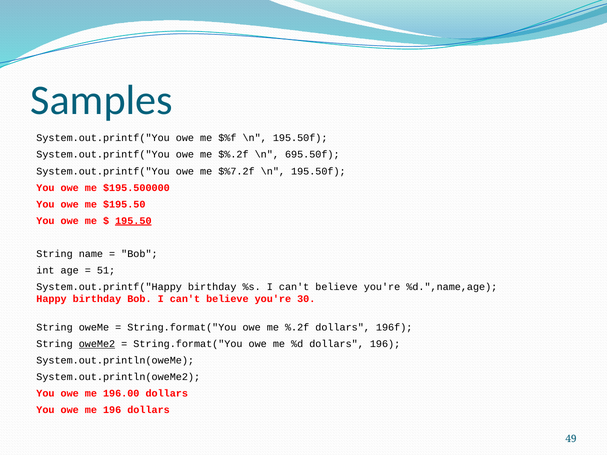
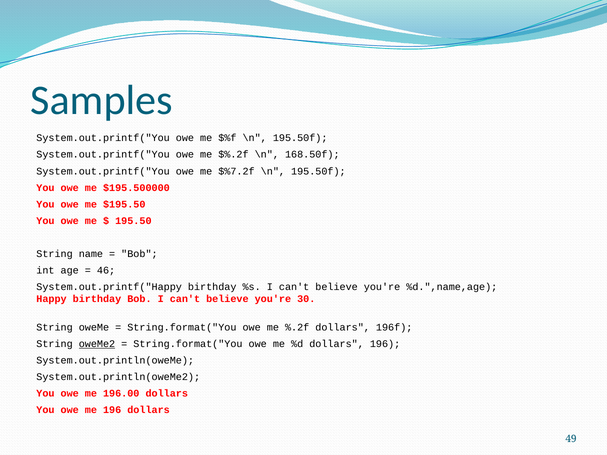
695.50f: 695.50f -> 168.50f (312, 155)
195.50 underline: present -> none (133, 221)
51: 51 -> 46 (106, 270)
